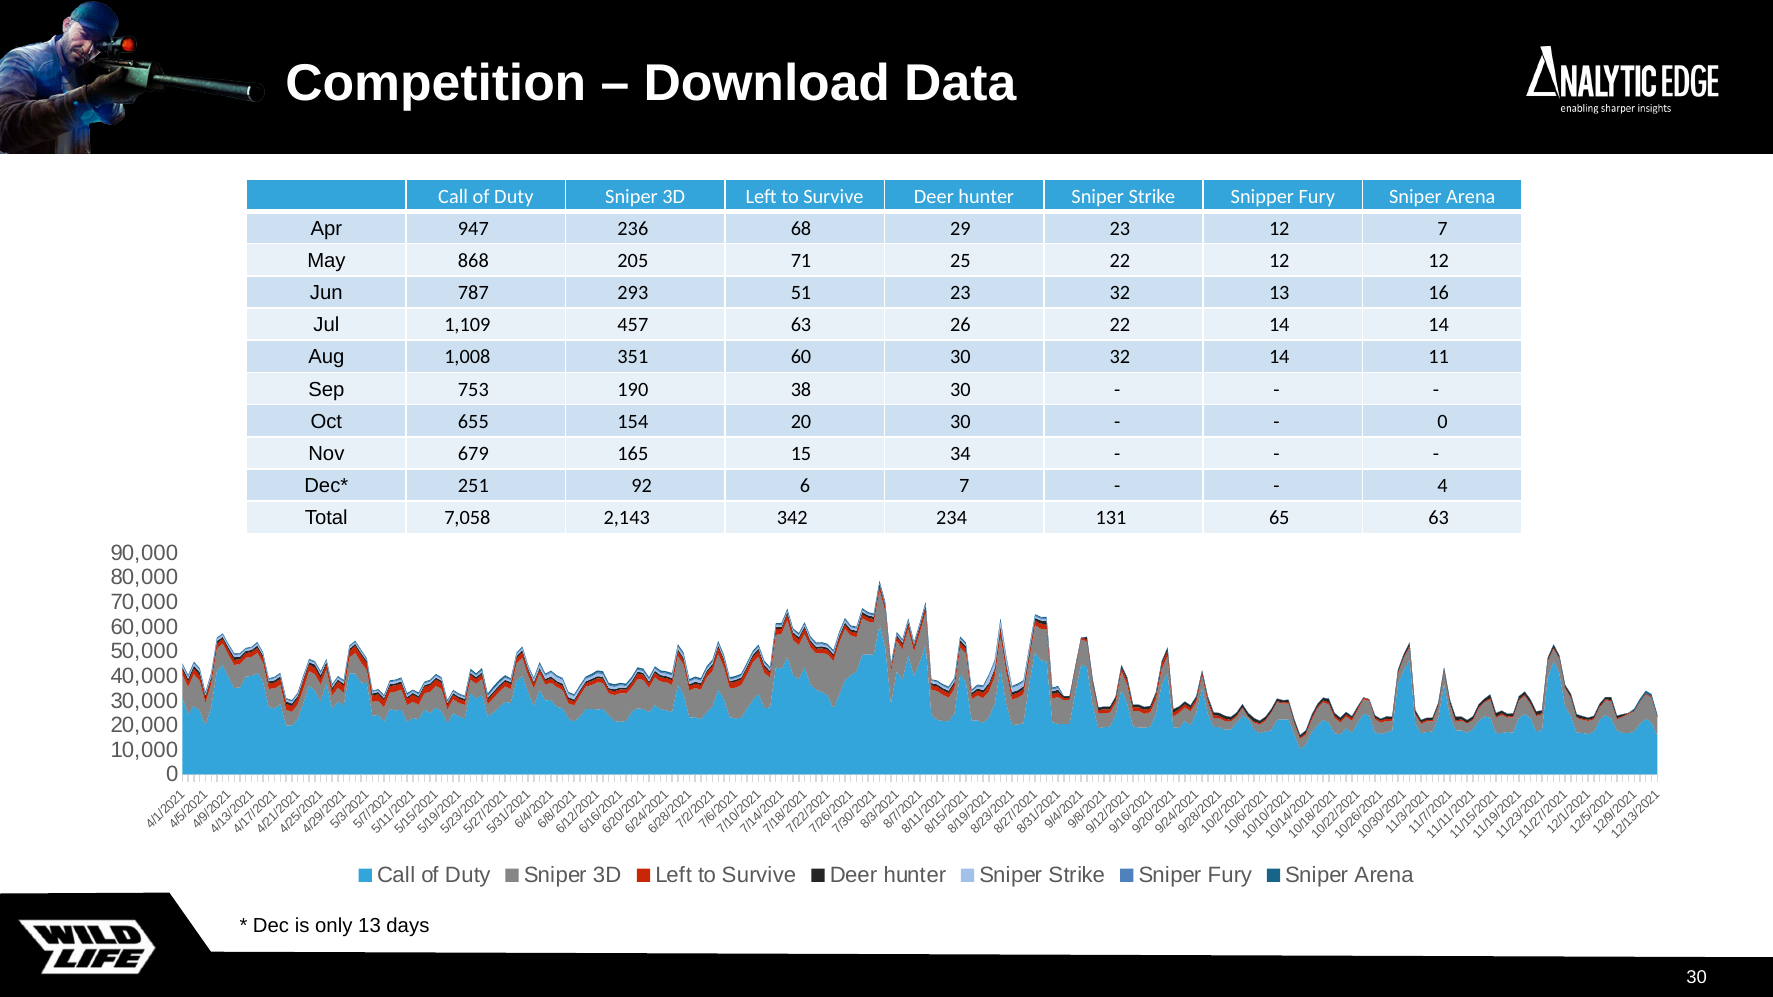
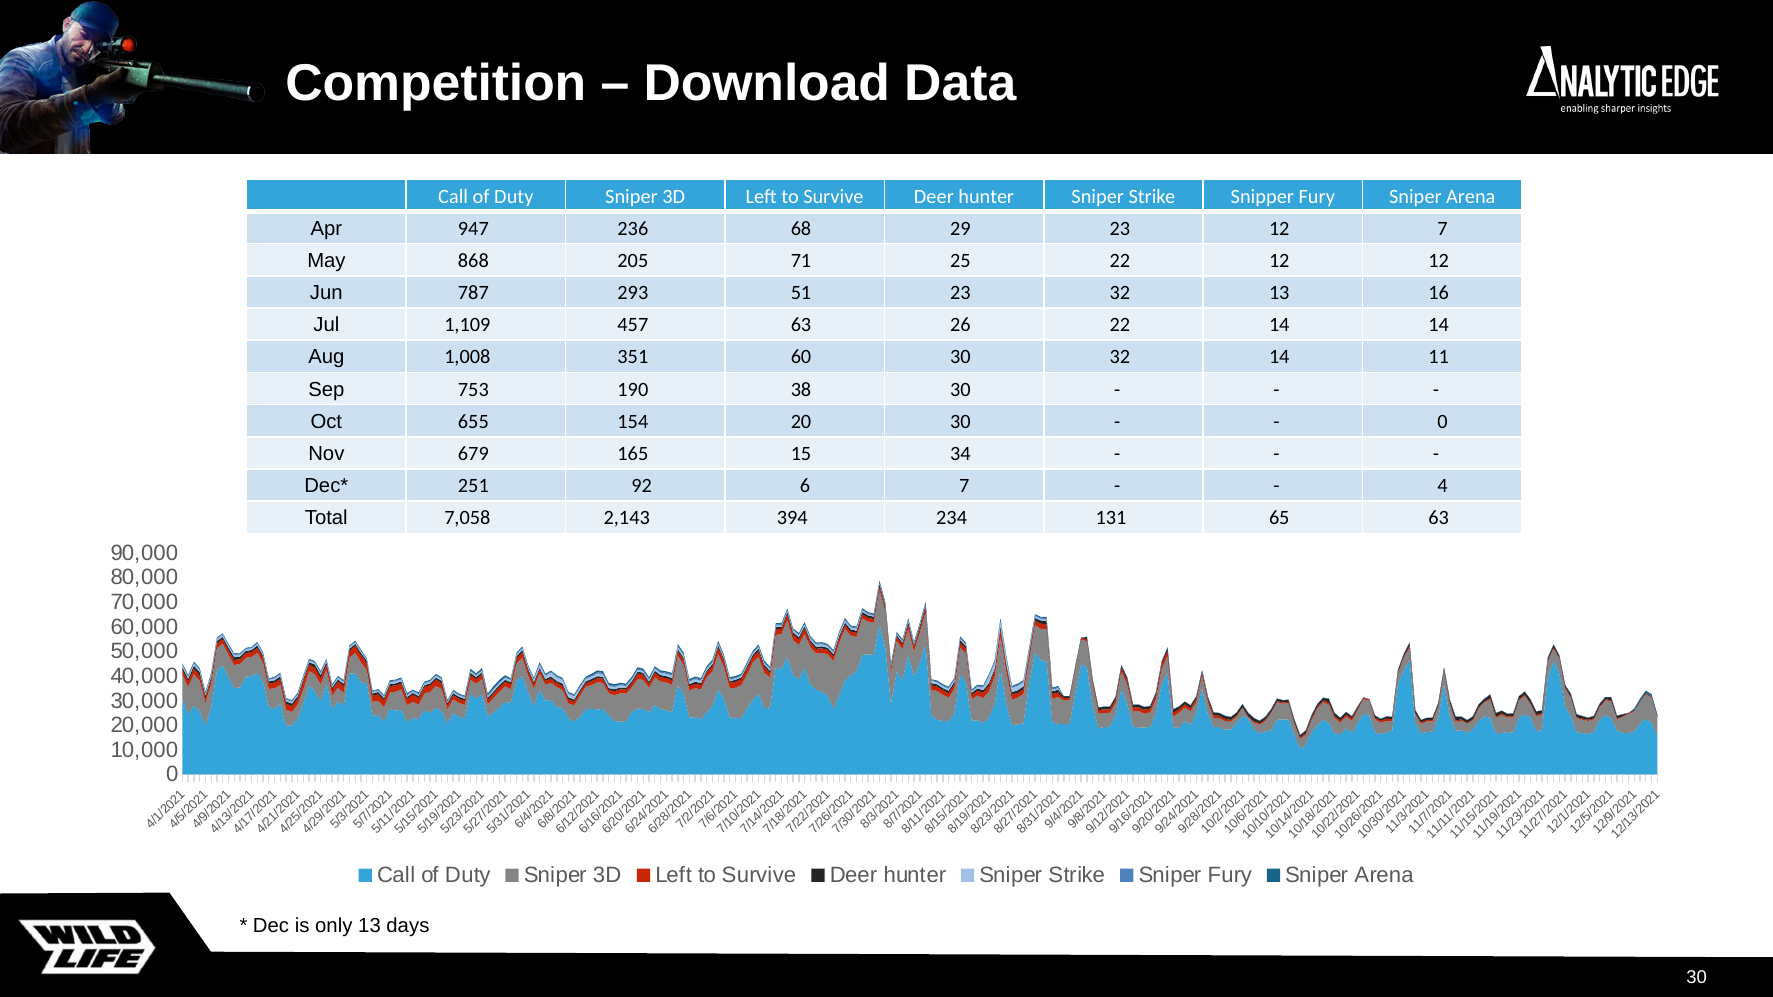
342: 342 -> 394 (792, 518)
